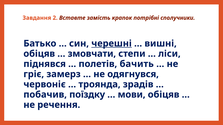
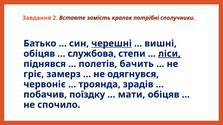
змовчати: змовчати -> службова (92, 54)
ліси underline: none -> present (169, 54)
мови: мови -> мати (131, 95)
речення: речення -> спочило (59, 105)
